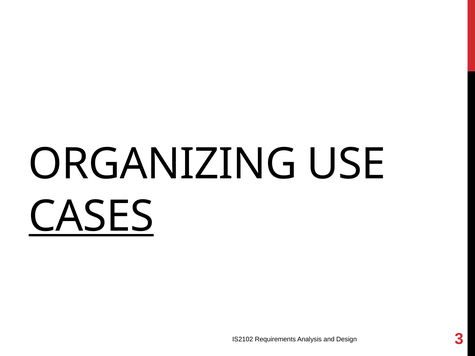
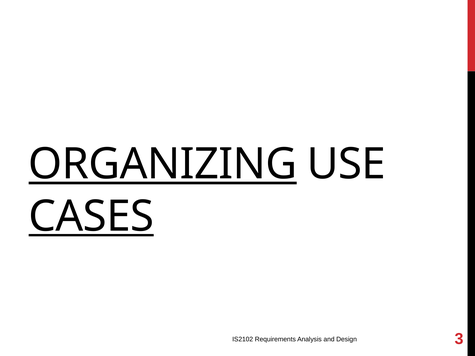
ORGANIZING underline: none -> present (163, 164)
